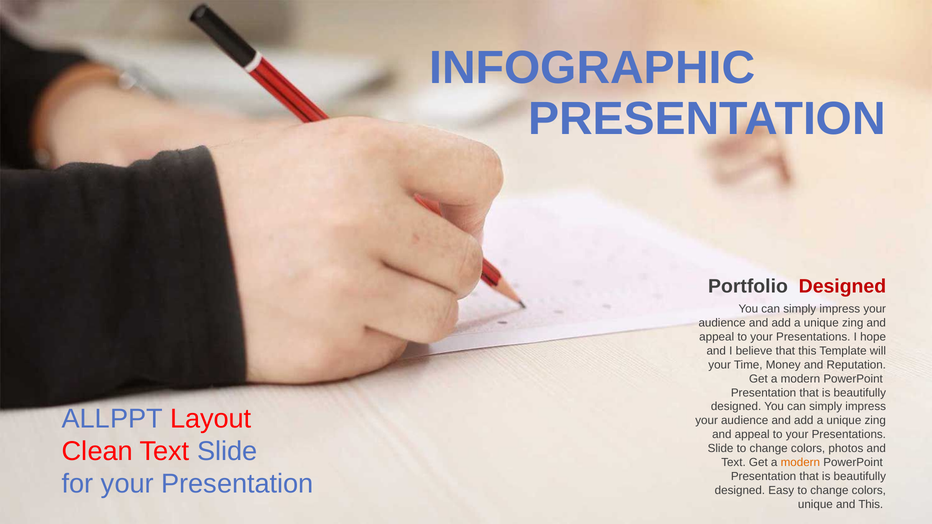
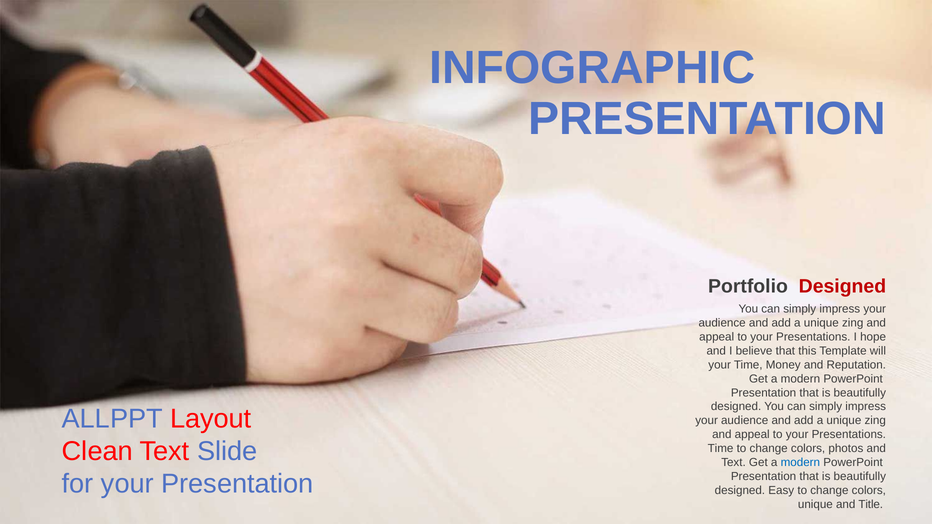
Slide: Slide -> Time (721, 449)
modern colour: orange -> blue (800, 463)
and This: This -> Title (871, 505)
